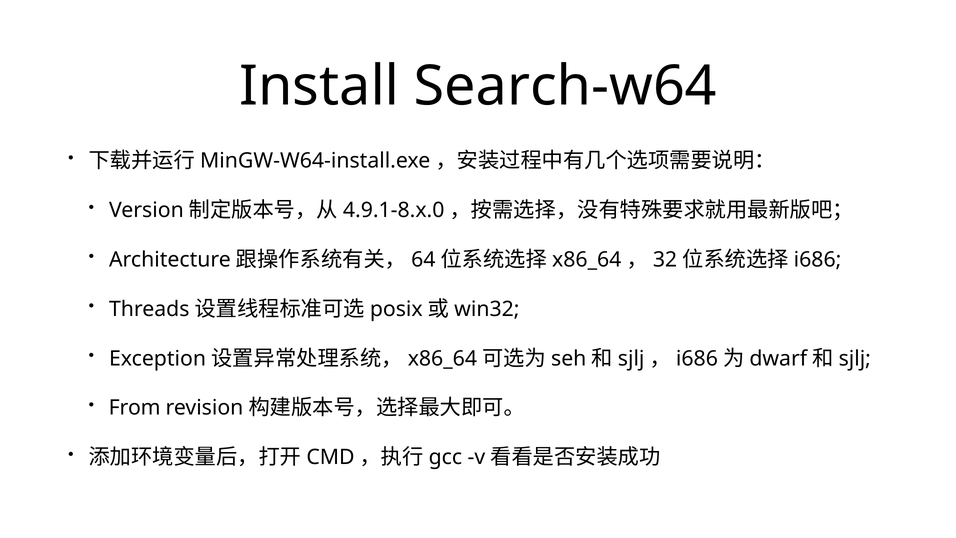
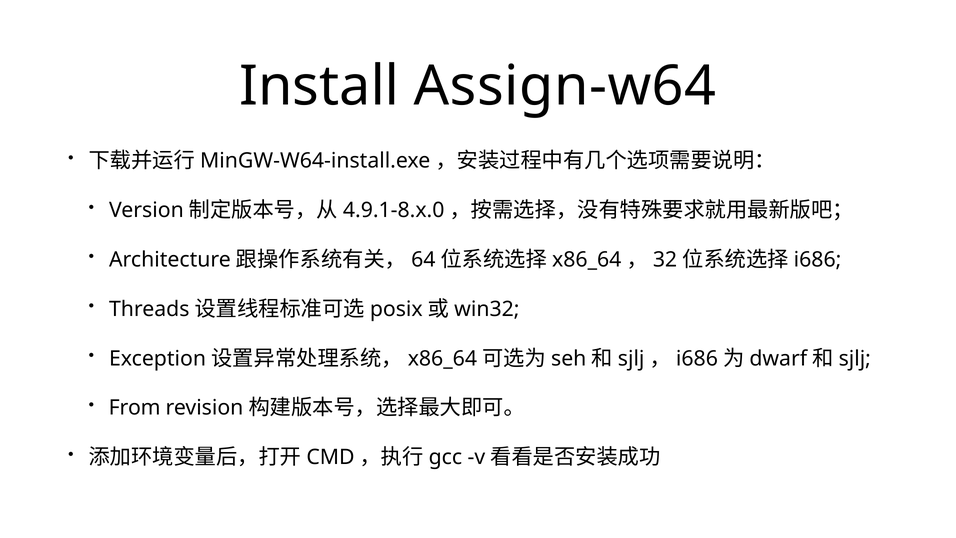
Search-w64: Search-w64 -> Assign-w64 (565, 86)
